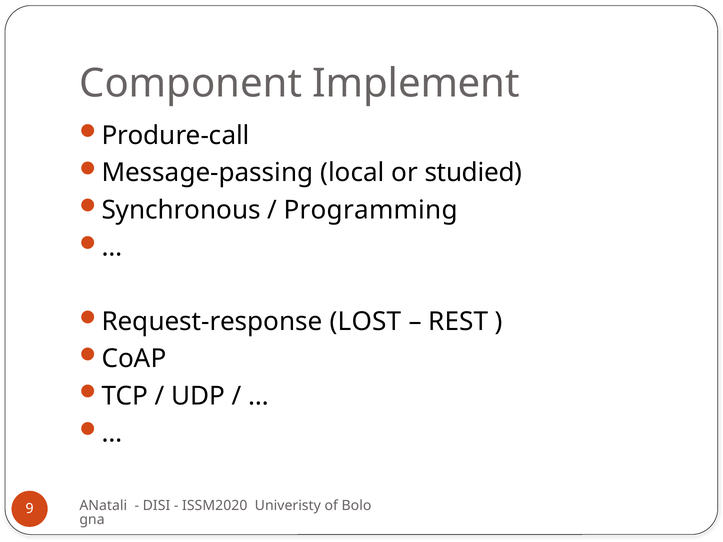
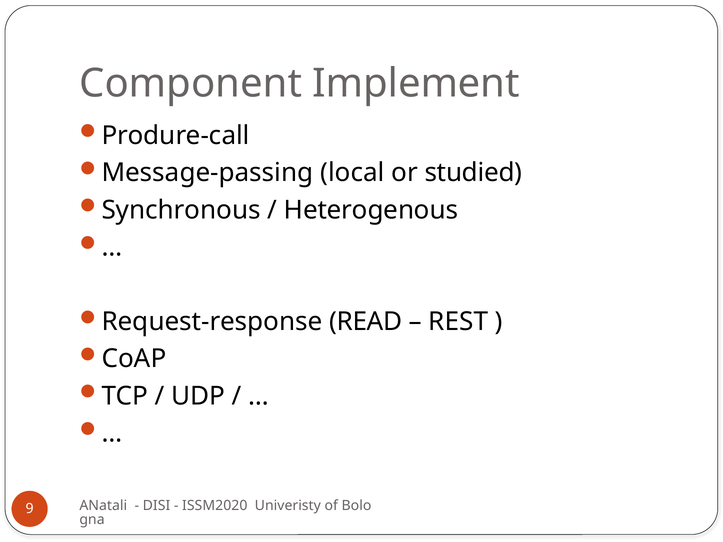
Programming: Programming -> Heterogenous (371, 210)
LOST: LOST -> READ (366, 322)
